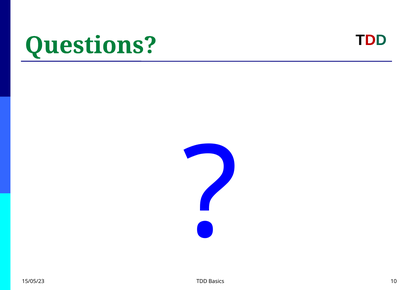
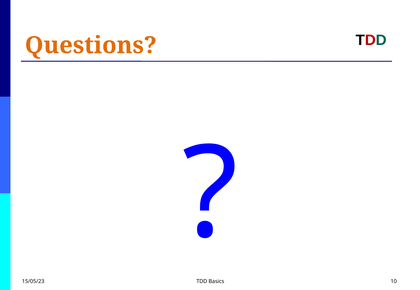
Questions colour: green -> orange (91, 45)
